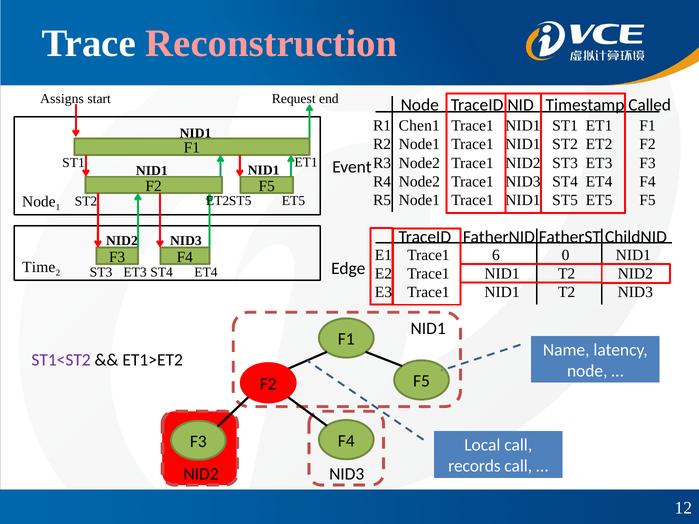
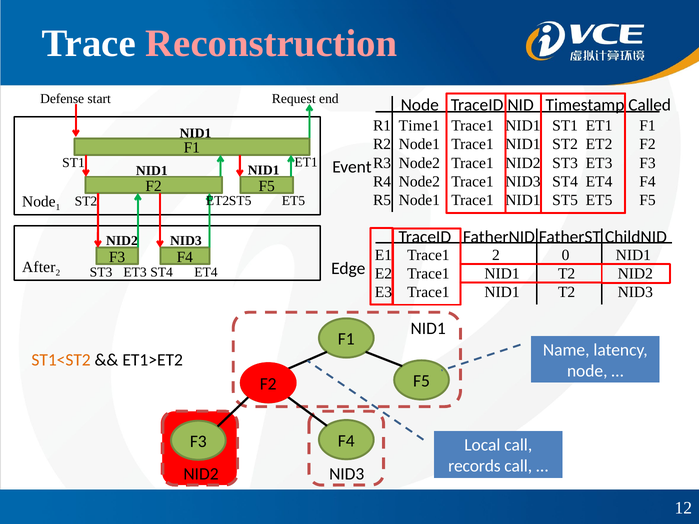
Assigns: Assigns -> Defense (62, 99)
Chen1: Chen1 -> Time1 (419, 126)
Trace1 6: 6 -> 2 (496, 255)
Time: Time -> After (39, 267)
ST1<ST2 colour: purple -> orange (61, 360)
